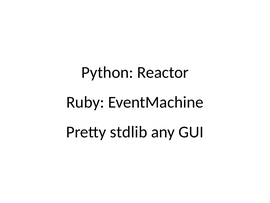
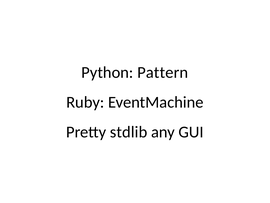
Reactor: Reactor -> Pattern (163, 72)
